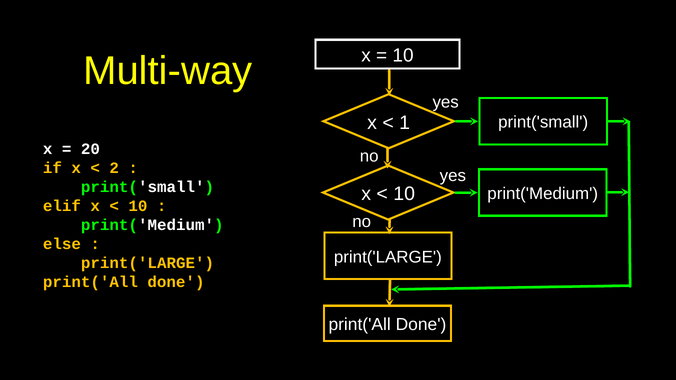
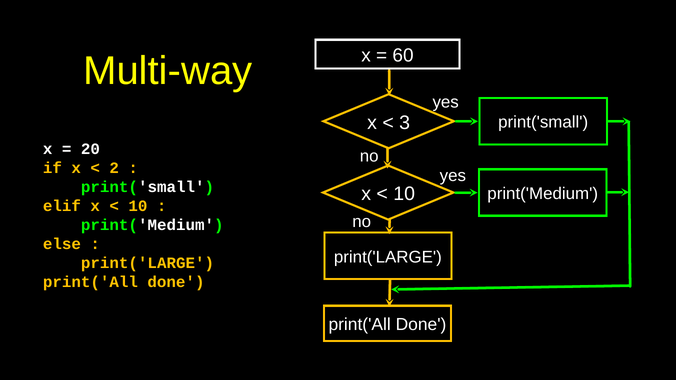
10: 10 -> 60 (403, 55)
1: 1 -> 3 (405, 123)
